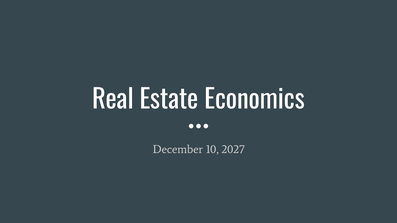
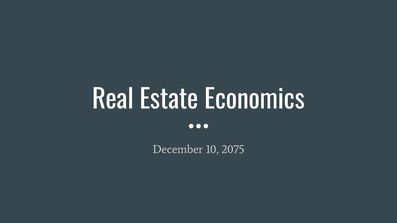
2027: 2027 -> 2075 (233, 150)
